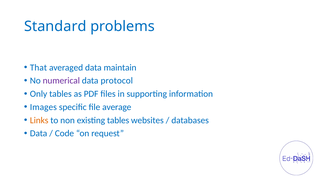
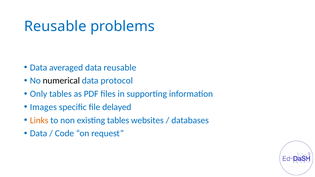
Standard: Standard -> Reusable (55, 26)
That: That -> Data (39, 68)
data maintain: maintain -> reusable (120, 68)
numerical colour: purple -> black (61, 81)
average: average -> delayed (117, 107)
